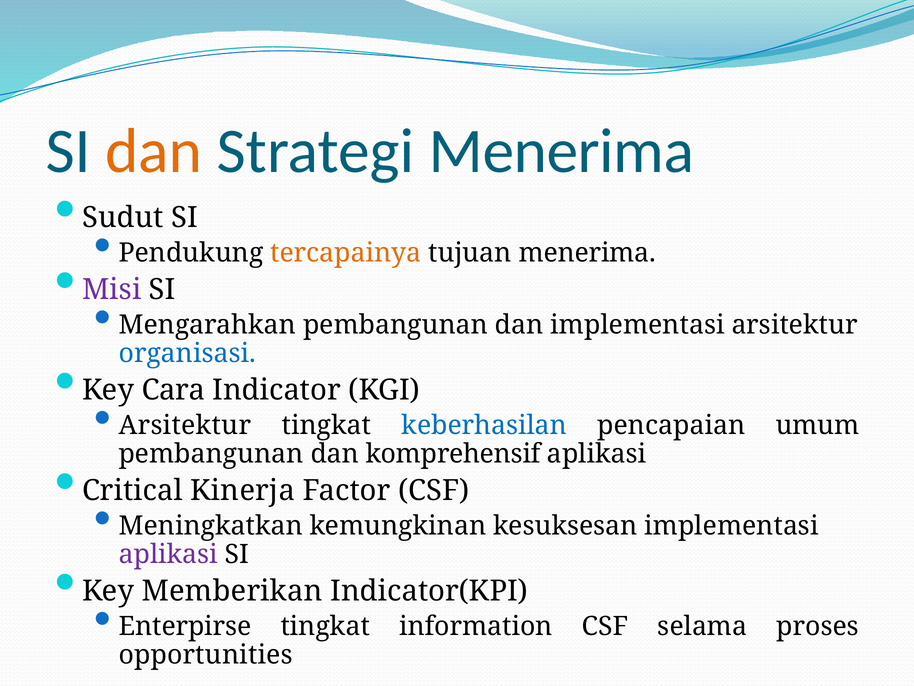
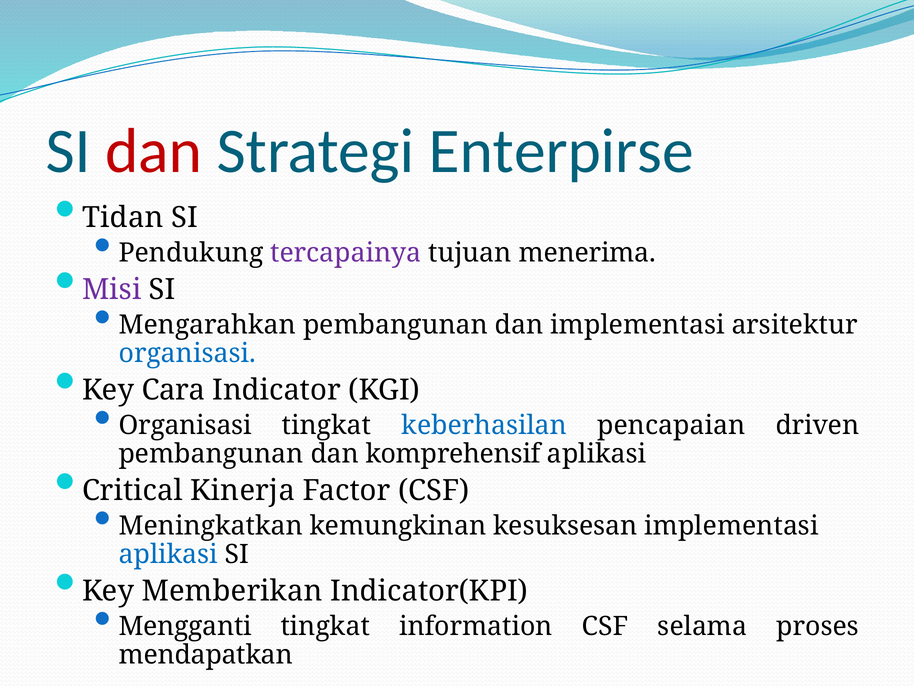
dan colour: orange -> red (154, 151)
Strategi Menerima: Menerima -> Enterpirse (561, 151)
Sudut: Sudut -> Tidan (123, 218)
tercapainya colour: orange -> purple (346, 253)
Arsitektur: Arsitektur -> Organisasi (185, 425)
umum: umum -> driven (817, 425)
aplikasi colour: purple -> blue (168, 554)
Enterpirse: Enterpirse -> Mengganti (185, 626)
opportunities: opportunities -> mendapatkan (206, 655)
